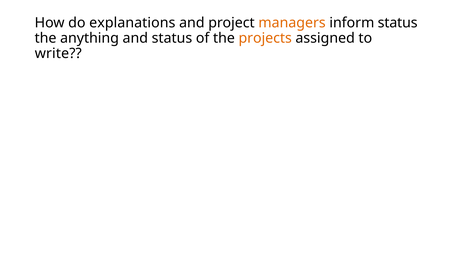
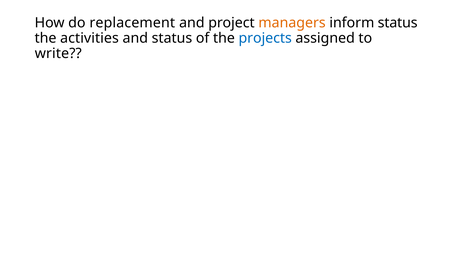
explanations: explanations -> replacement (132, 23)
anything: anything -> activities (89, 38)
projects colour: orange -> blue (265, 38)
